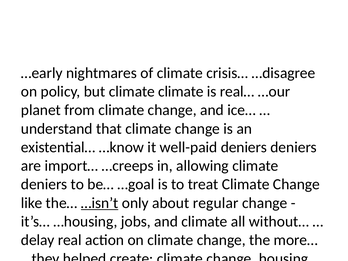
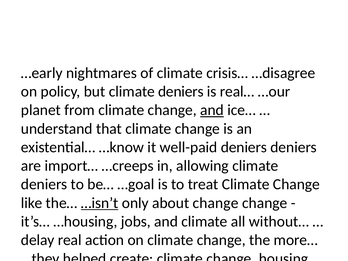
but climate climate: climate -> deniers (181, 92)
and underline: none -> present (212, 110)
about regular: regular -> change (216, 203)
